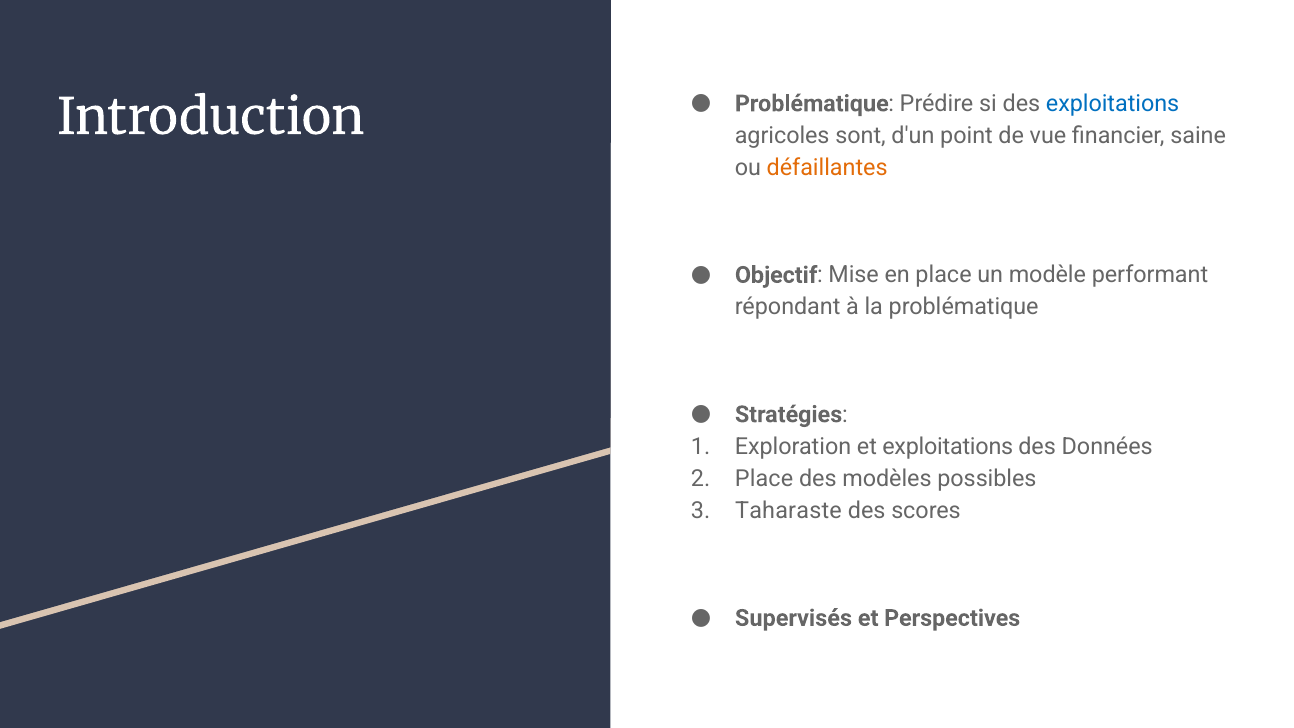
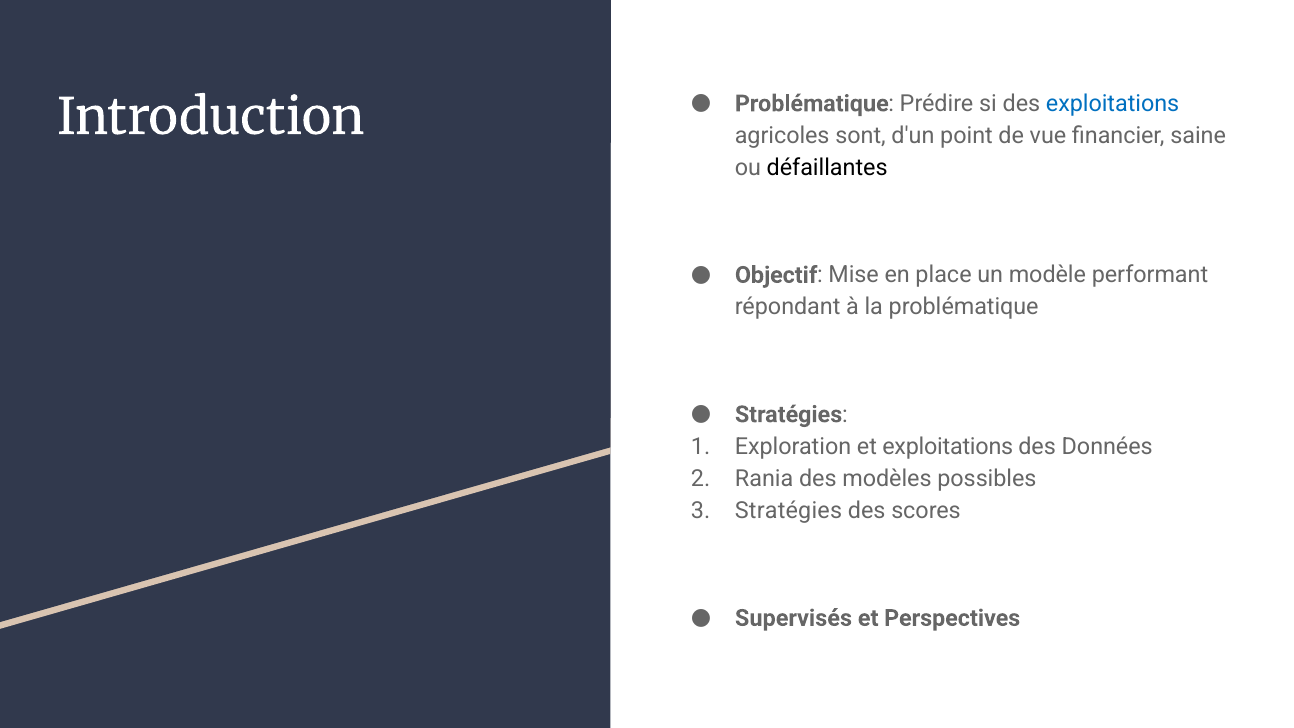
défaillantes colour: orange -> black (827, 168)
Place: Place -> Rania (764, 479)
Taharaste: Taharaste -> Stratégies (789, 511)
